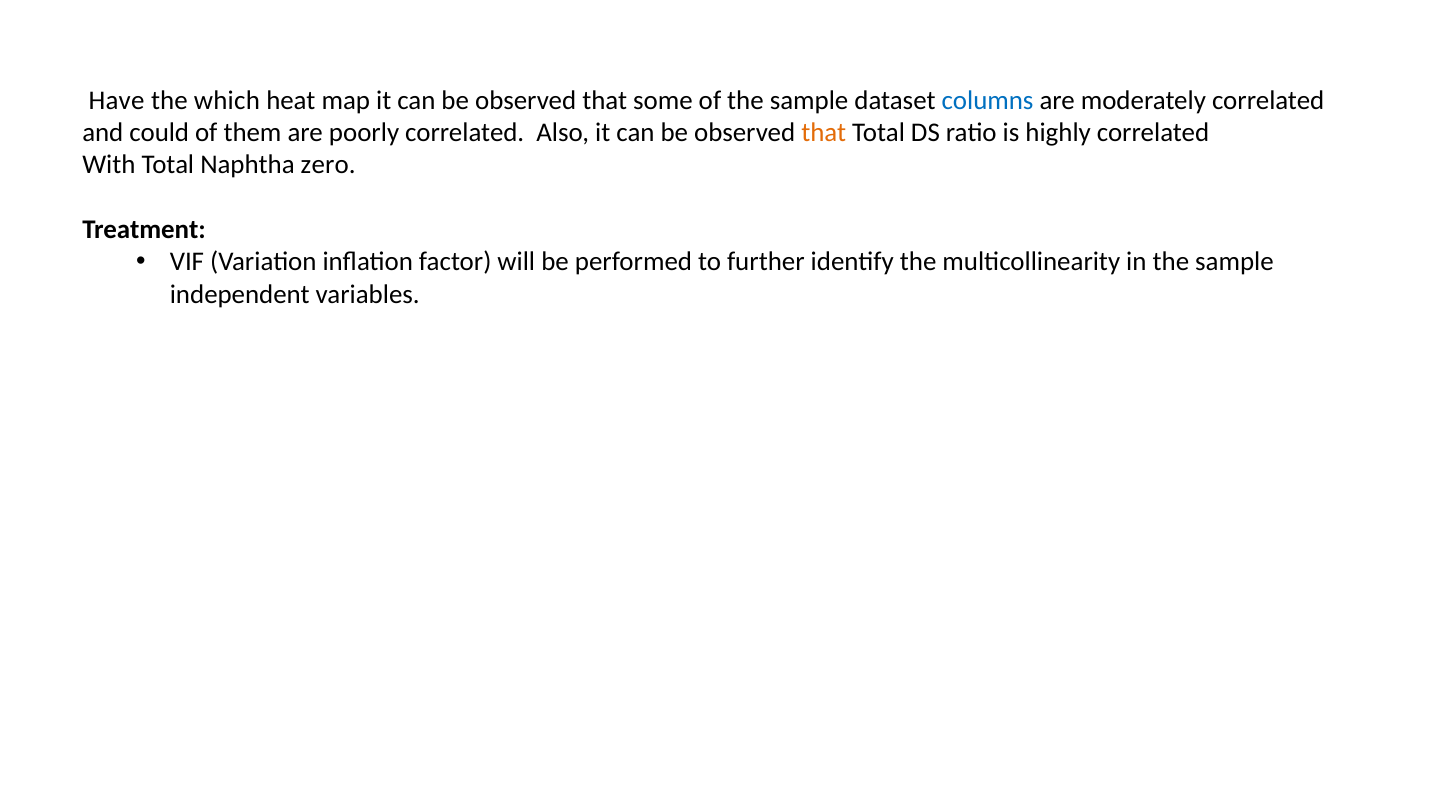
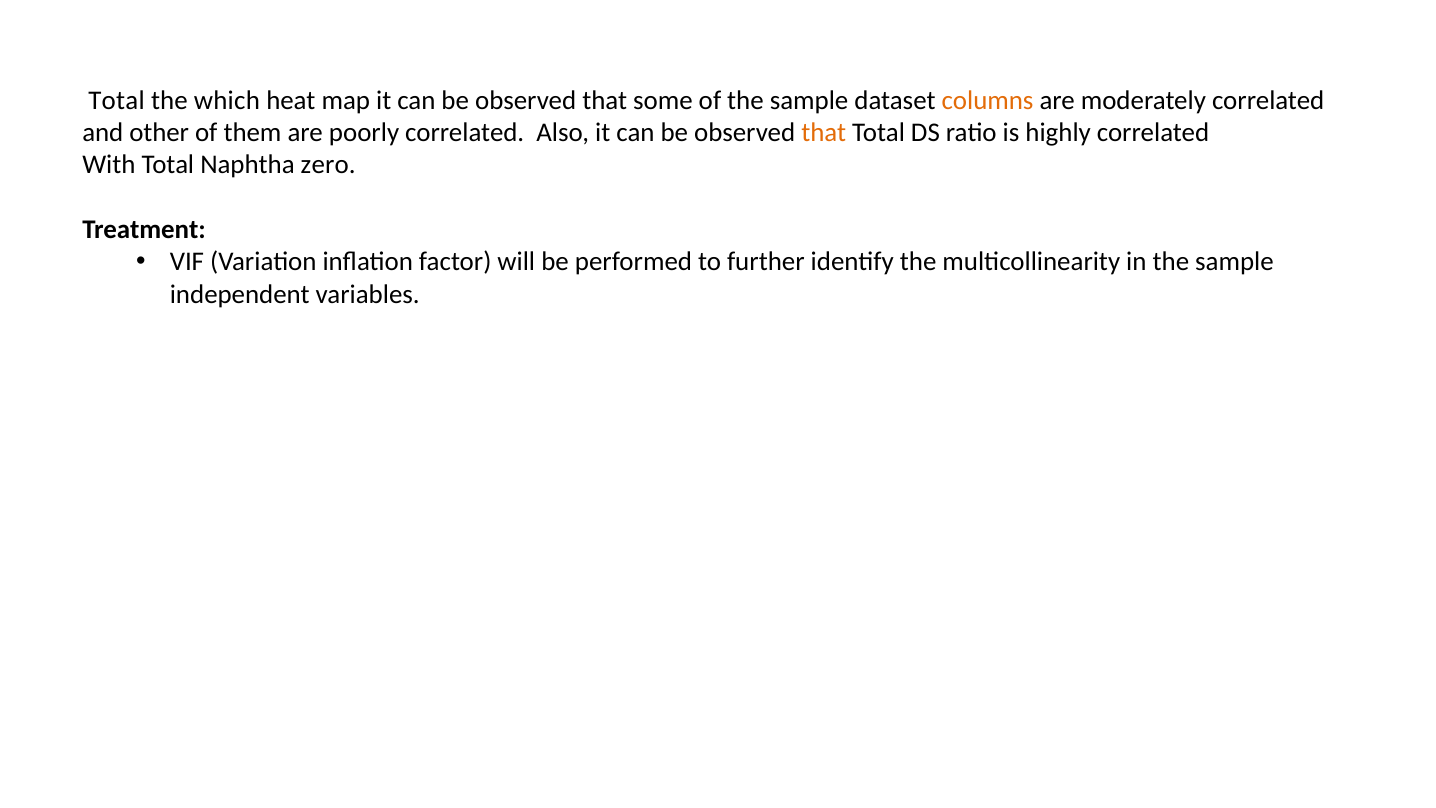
Have: Have -> Total (117, 100)
columns colour: blue -> orange (988, 100)
could: could -> other (159, 133)
